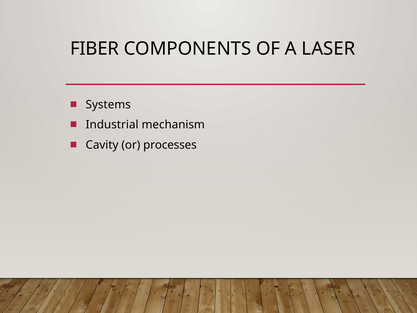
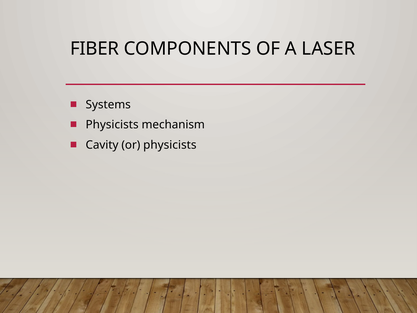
Industrial: Industrial -> Physicists (112, 125)
or processes: processes -> physicists (170, 145)
